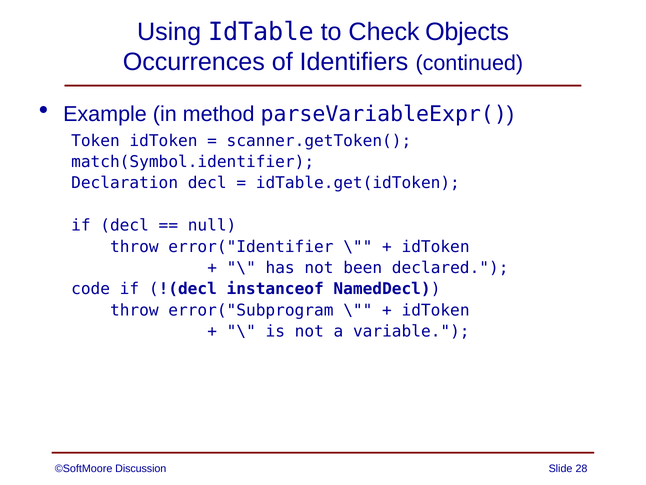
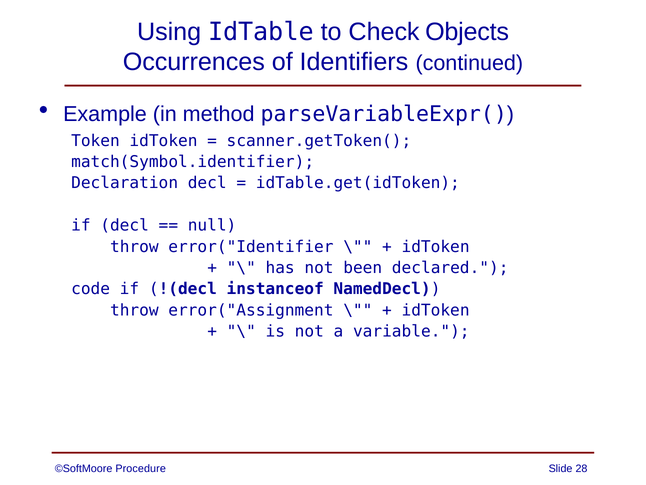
error("Subprogram: error("Subprogram -> error("Assignment (251, 310)
Discussion: Discussion -> Procedure (141, 468)
